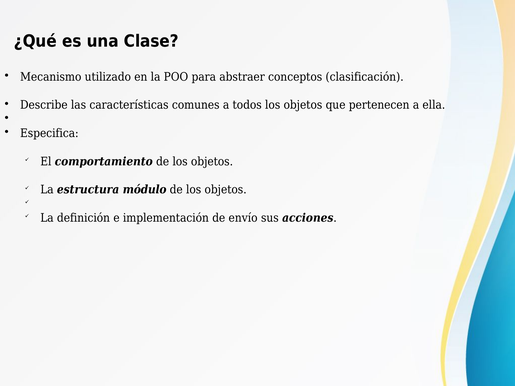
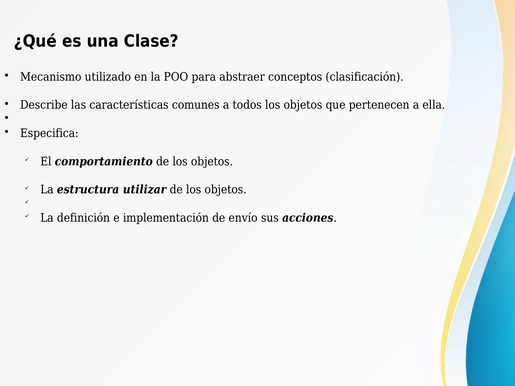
módulo: módulo -> utilizar (145, 190)
